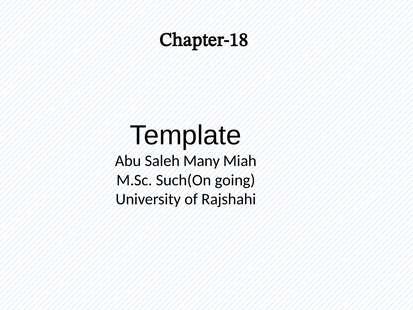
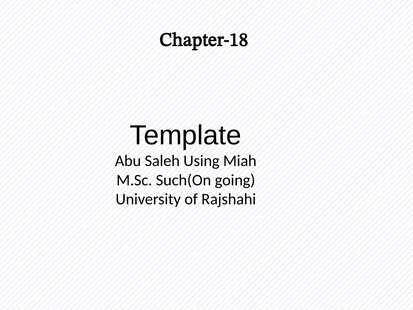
Many: Many -> Using (201, 161)
